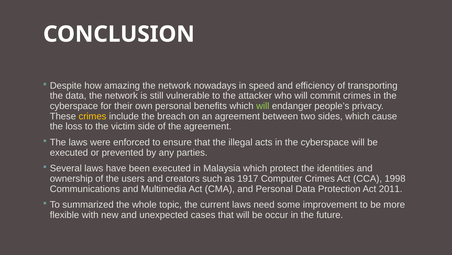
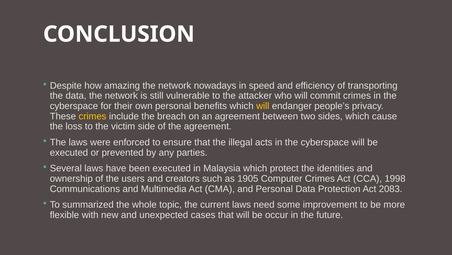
will colour: light green -> yellow (263, 106)
1917: 1917 -> 1905 (248, 178)
2011: 2011 -> 2083 (391, 188)
